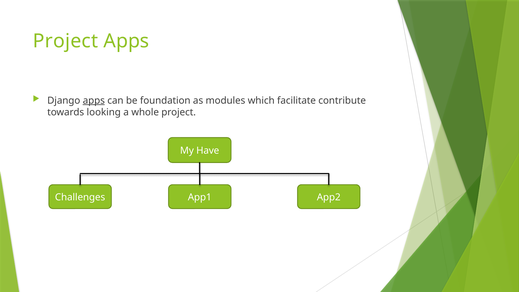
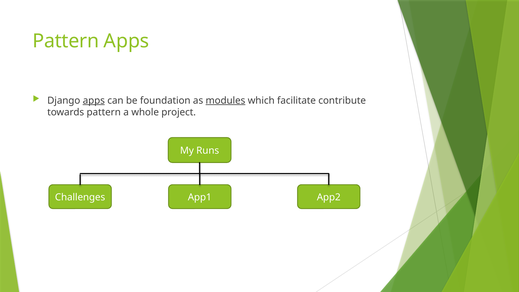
Project: Project -> Pattern (66, 41)
modules underline: none -> present (225, 100)
towards looking: looking -> pattern (104, 112)
Have: Have -> Runs (208, 151)
